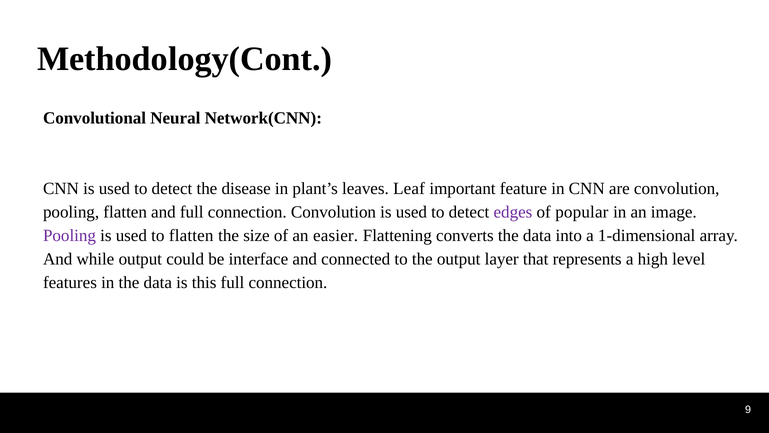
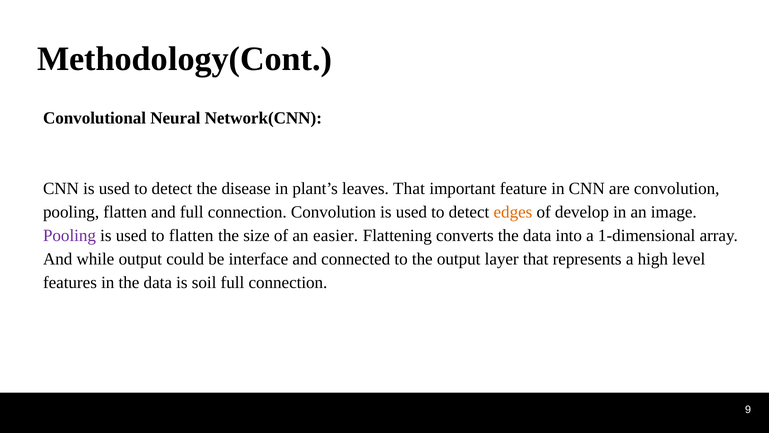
leaves Leaf: Leaf -> That (409, 188)
edges colour: purple -> orange (513, 212)
popular: popular -> develop (582, 212)
this: this -> soil (204, 283)
